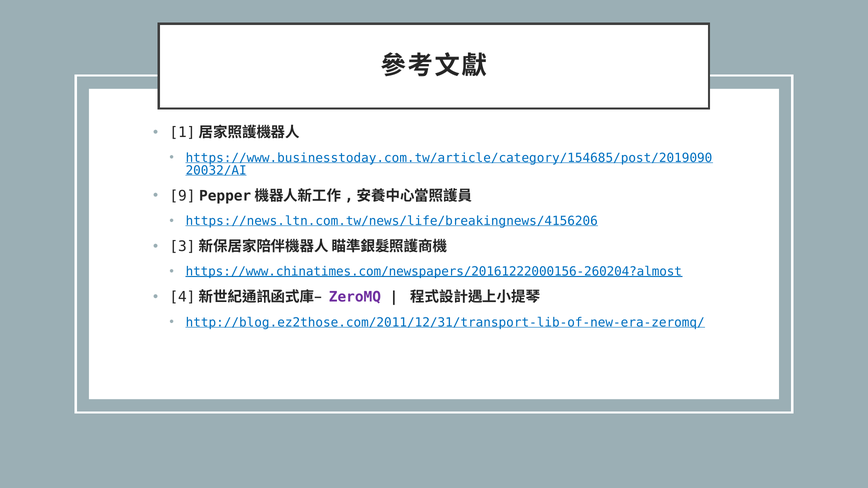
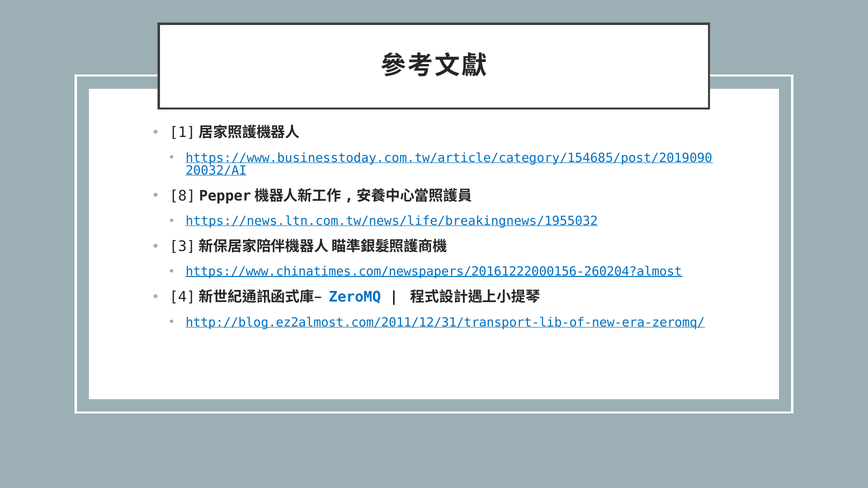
9: 9 -> 8 (182, 196)
https://news.ltn.com.tw/news/life/breakingnews/4156206: https://news.ltn.com.tw/news/life/breakingnews/4156206 -> https://news.ltn.com.tw/news/life/breakingnews/1955032 (392, 221)
ZeroMQ colour: purple -> blue (355, 297)
http://blog.ez2those.com/2011/12/31/transport-lib-of-new-era-zeromq/: http://blog.ez2those.com/2011/12/31/transport-lib-of-new-era-zeromq/ -> http://blog.ez2almost.com/2011/12/31/transport-lib-of-new-era-zeromq/ (445, 323)
